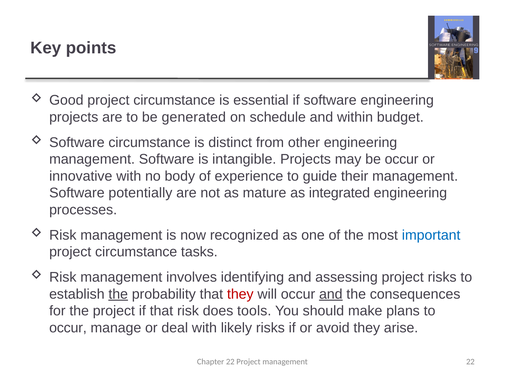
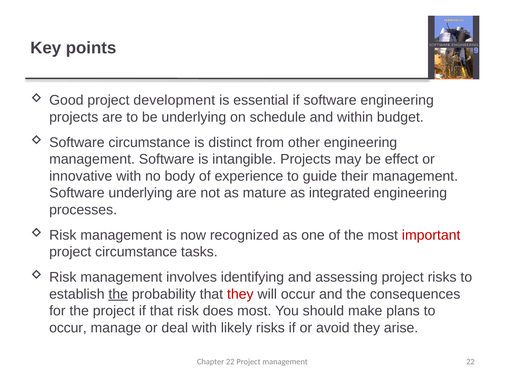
Good project circumstance: circumstance -> development (174, 100)
be generated: generated -> underlying (194, 117)
be occur: occur -> effect (402, 159)
Software potentially: potentially -> underlying (141, 193)
important colour: blue -> red (431, 235)
and underline: present -> none (331, 294)
does tools: tools -> most (254, 311)
